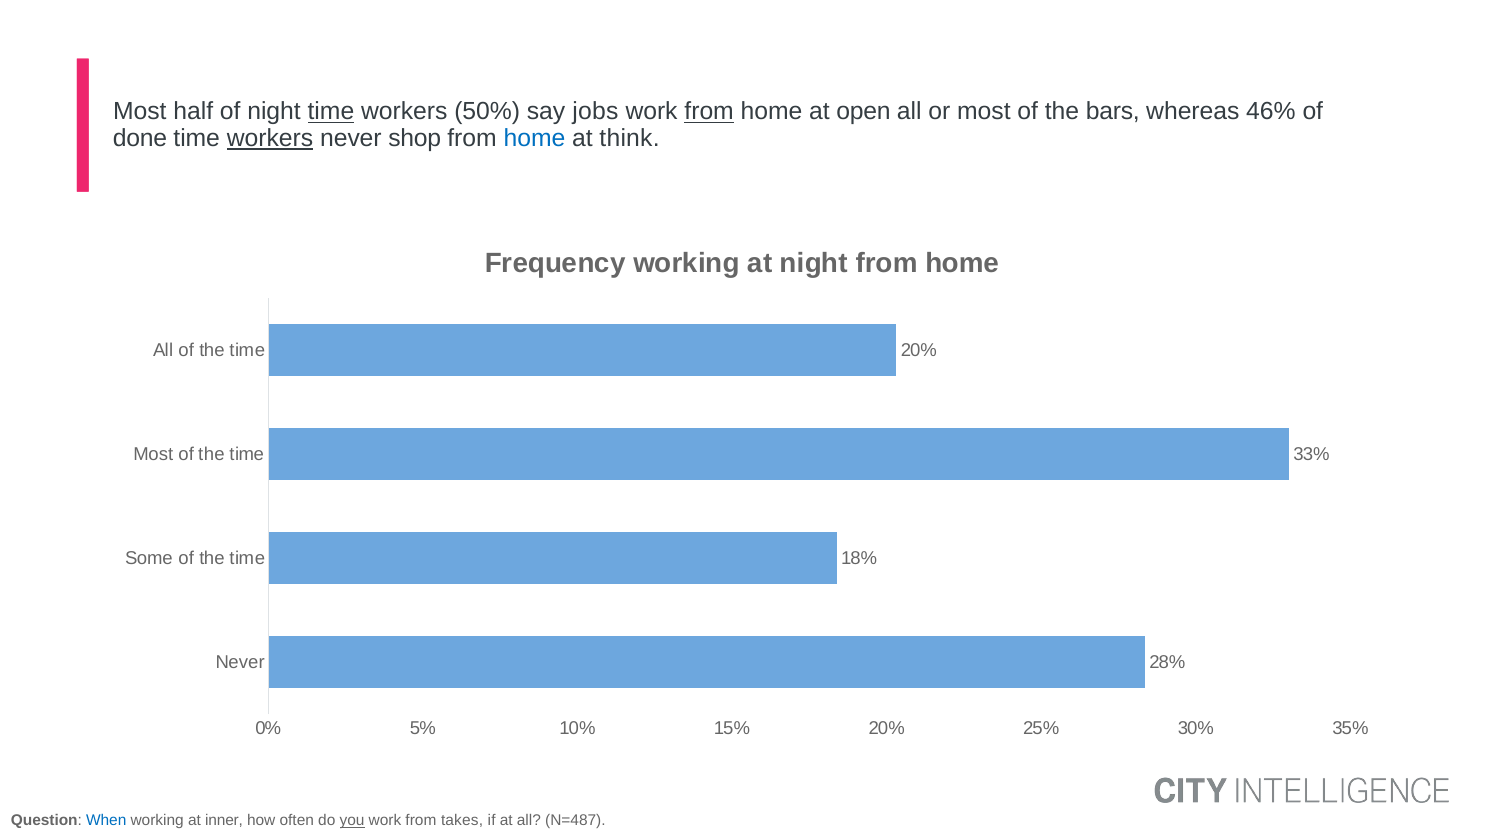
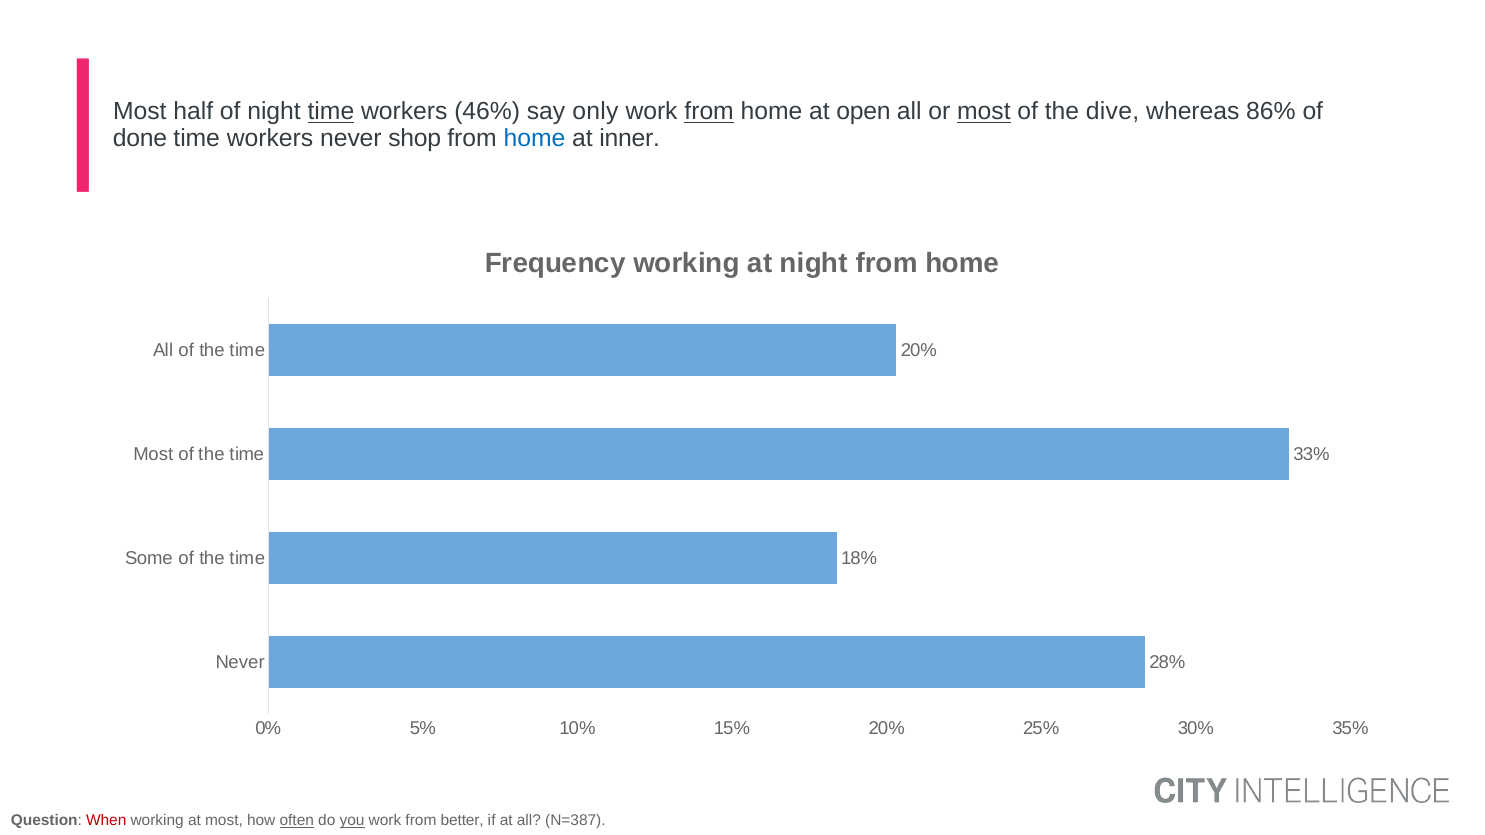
50%: 50% -> 46% (487, 112)
jobs: jobs -> only (595, 112)
most underline: none -> present (984, 112)
bars: bars -> dive (1113, 112)
46%: 46% -> 86% (1271, 112)
workers underline: present -> none (270, 138)
think: think -> inner (630, 138)
When colour: blue -> red (106, 821)
at inner: inner -> most (224, 821)
often underline: none -> present (297, 821)
takes: takes -> better (462, 821)
N=487: N=487 -> N=387 (575, 821)
